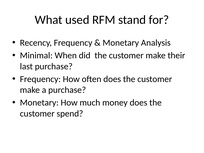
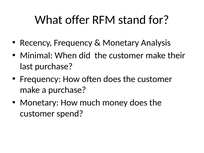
used: used -> offer (77, 20)
